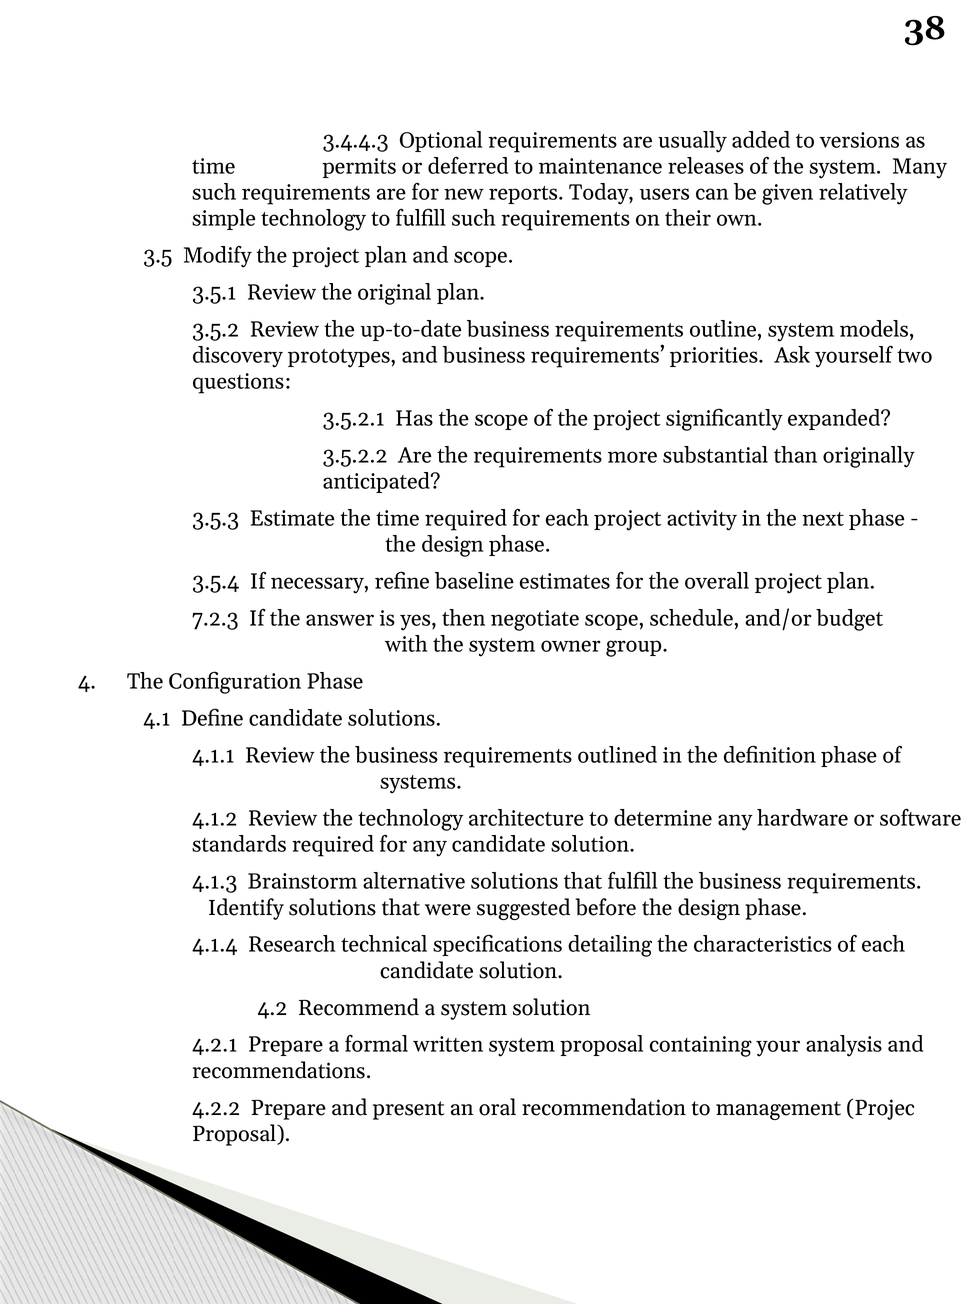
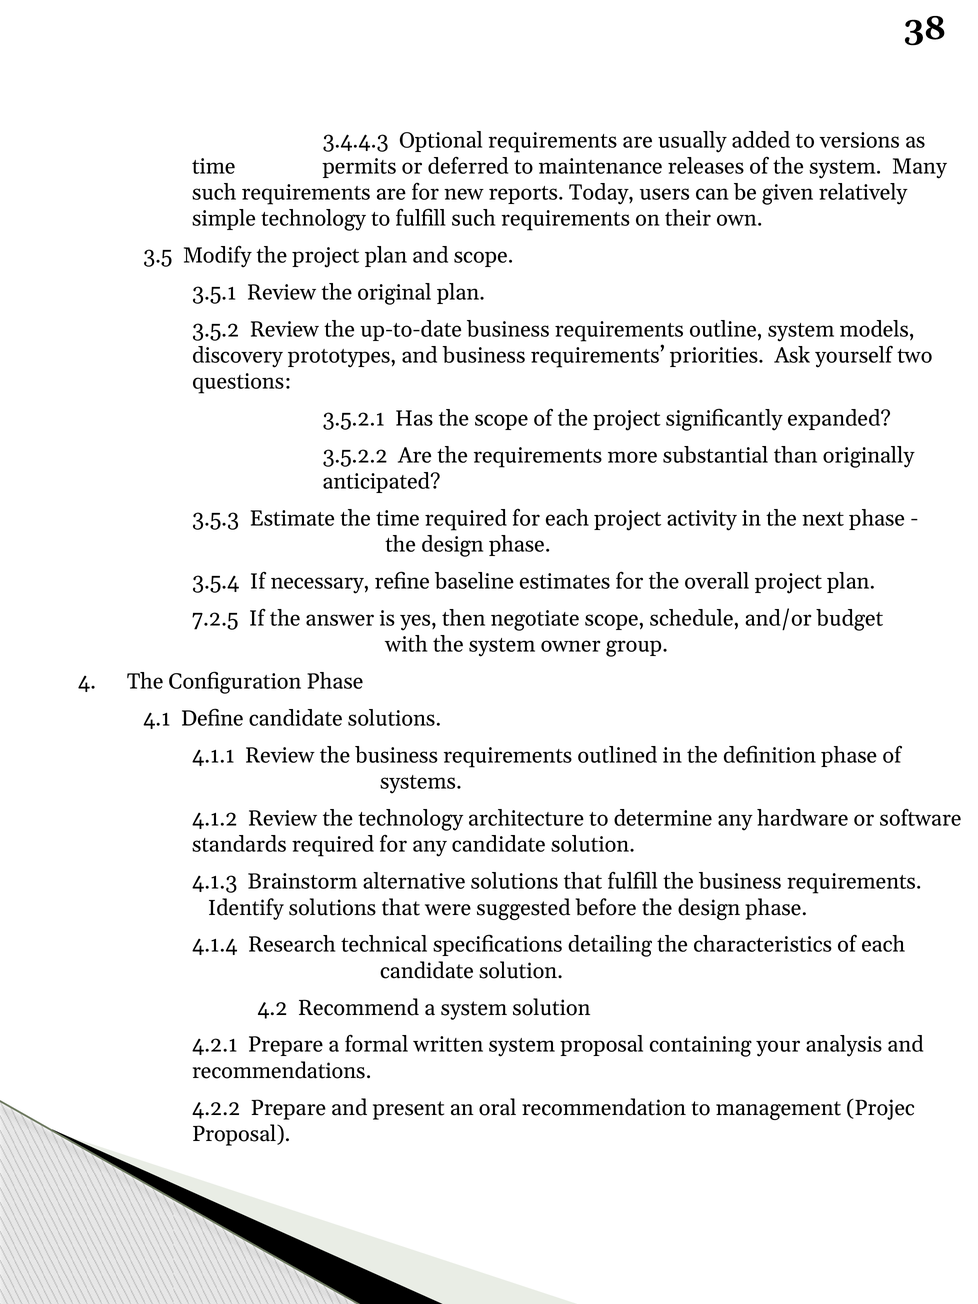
7.2.3: 7.2.3 -> 7.2.5 (215, 619)
